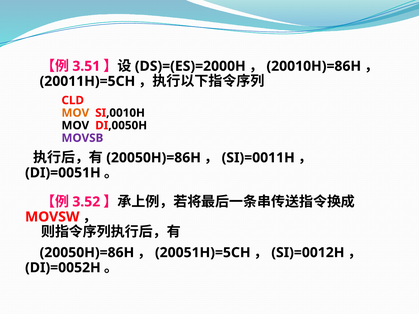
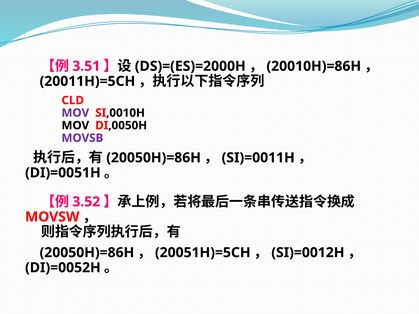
MOV colour: orange -> purple (75, 113)
